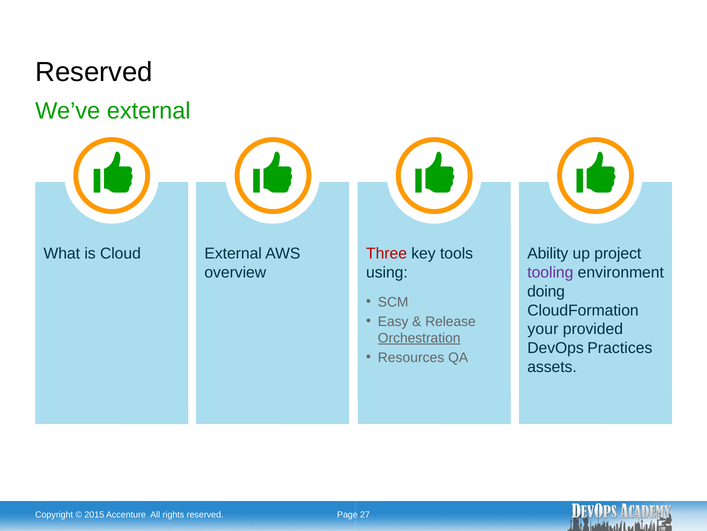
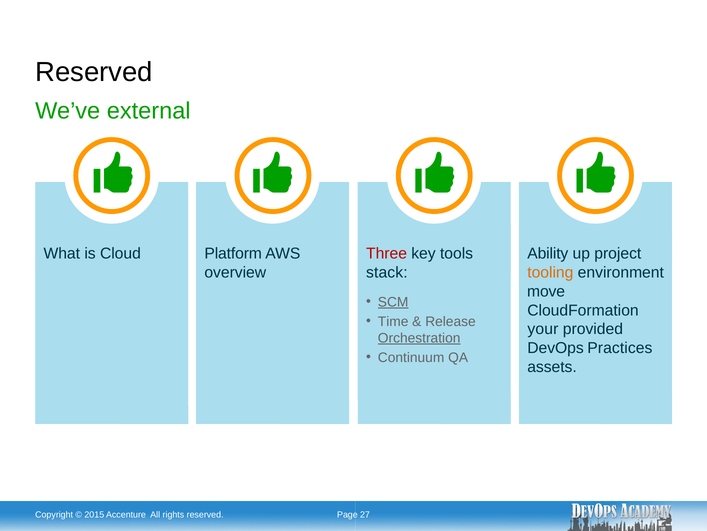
Cloud External: External -> Platform (233, 253)
using: using -> stack (387, 272)
tooling colour: purple -> orange (550, 272)
doing: doing -> move (546, 291)
SCM underline: none -> present (393, 302)
Easy: Easy -> Time (393, 321)
Resources: Resources -> Continuum (411, 357)
